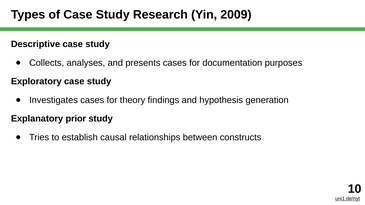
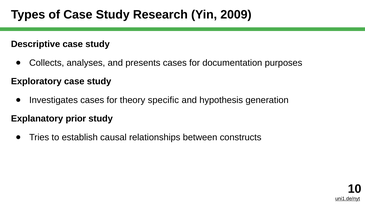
findings: findings -> specific (163, 100)
